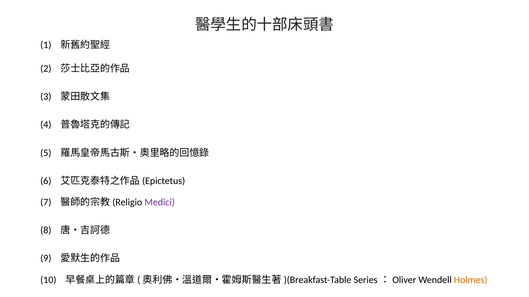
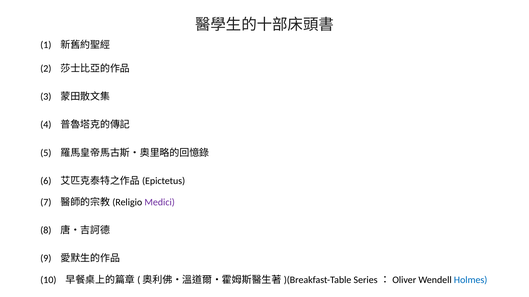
Holmes colour: orange -> blue (471, 280)
